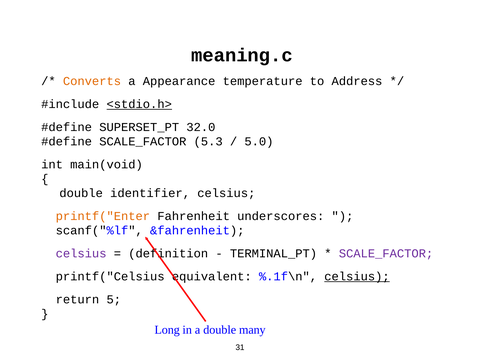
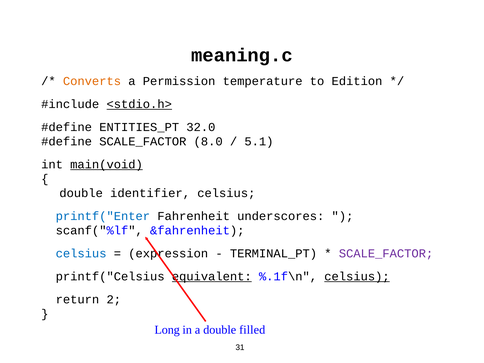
Appearance: Appearance -> Permission (179, 81)
Address: Address -> Edition (357, 81)
SUPERSET_PT: SUPERSET_PT -> ENTITIES_PT (139, 127)
5.3: 5.3 -> 8.0 (208, 142)
5.0: 5.0 -> 5.1 (259, 142)
main(void underline: none -> present (107, 165)
printf("Enter colour: orange -> blue (103, 216)
celsius colour: purple -> blue (81, 253)
definition: definition -> expression (168, 253)
equivalent underline: none -> present (212, 277)
5: 5 -> 2 (114, 300)
many: many -> filled (252, 330)
